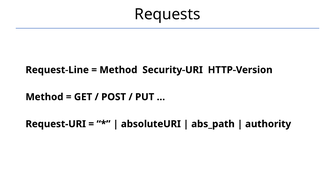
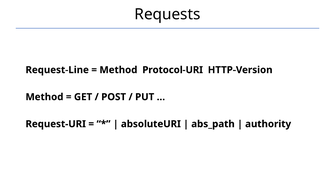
Security-URI: Security-URI -> Protocol-URI (173, 70)
